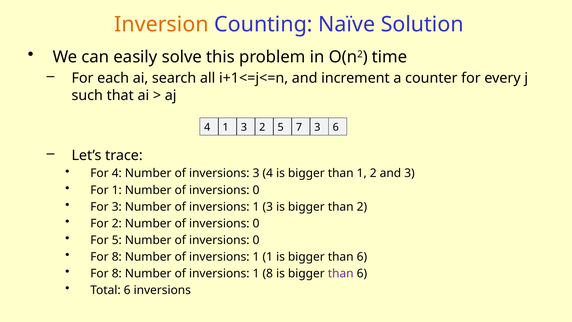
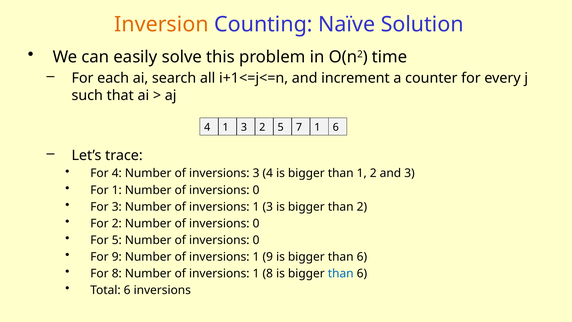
7 3: 3 -> 1 (317, 127)
8: 8 -> 9 (117, 257)
1 1: 1 -> 9 (268, 257)
than colour: purple -> blue (341, 273)
